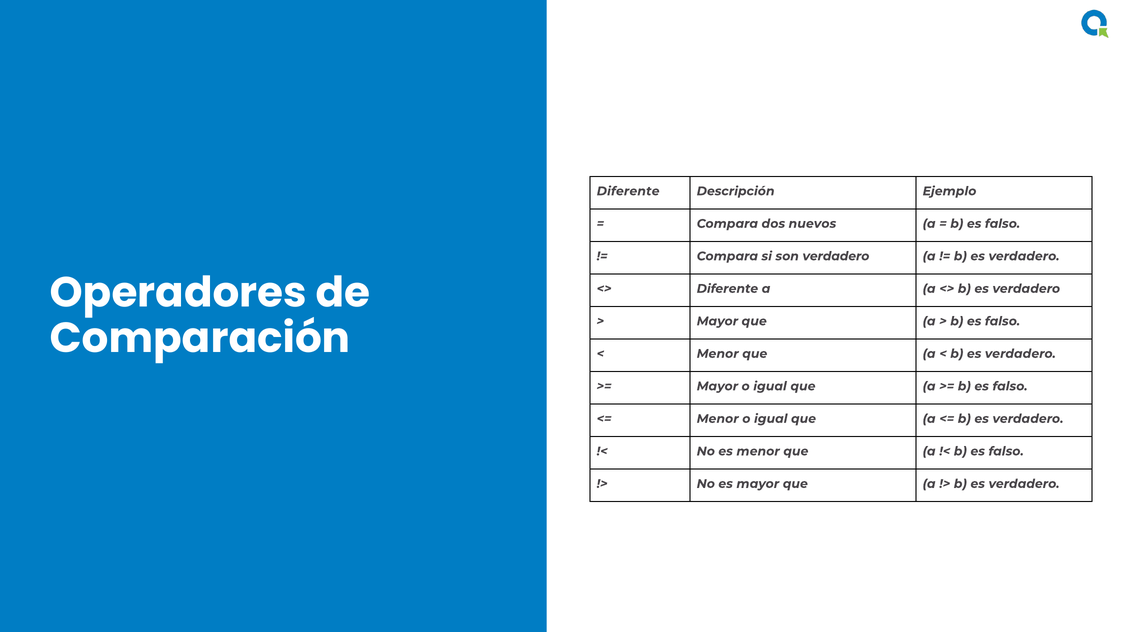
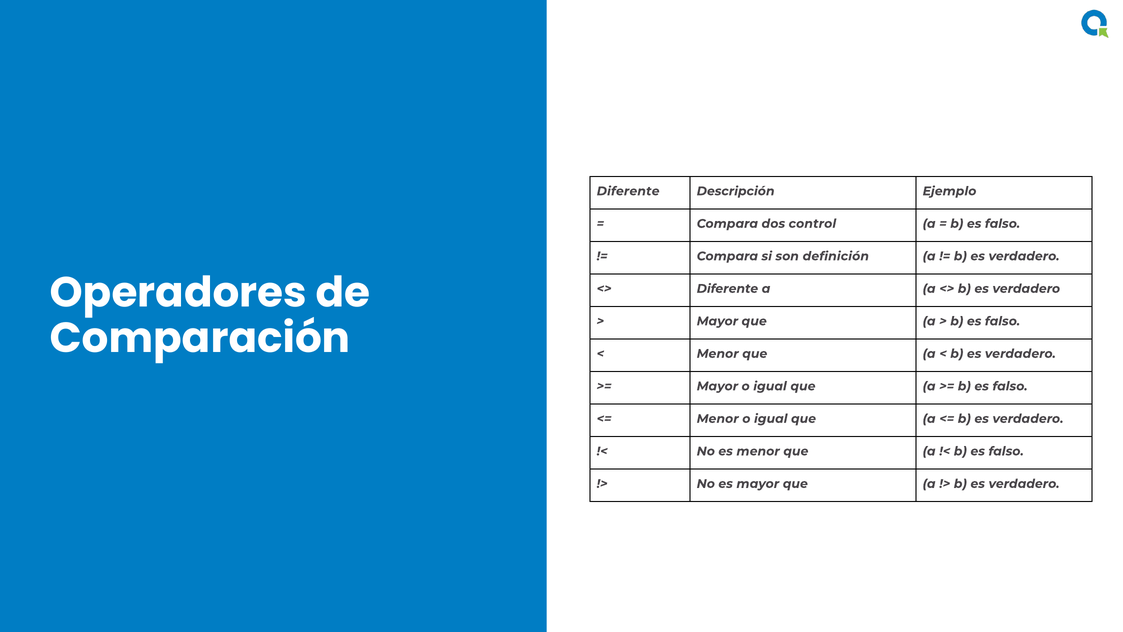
nuevos: nuevos -> control (812, 224)
son verdadero: verdadero -> definición (836, 256)
